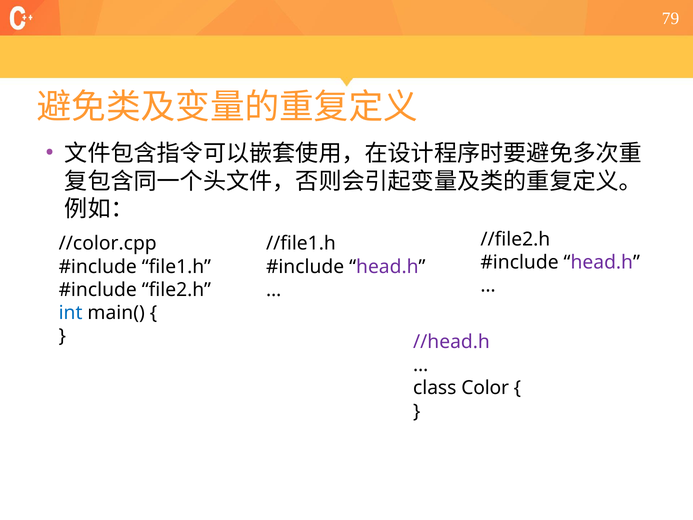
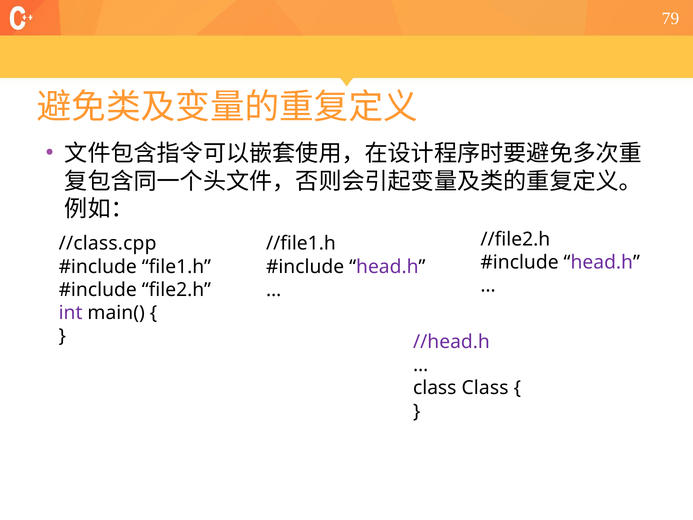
//color.cpp: //color.cpp -> //class.cpp (108, 243)
int colour: blue -> purple (71, 313)
class Color: Color -> Class (485, 388)
